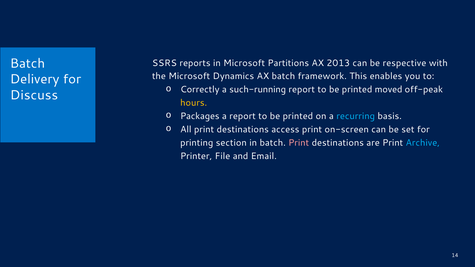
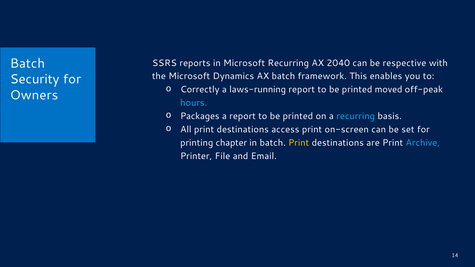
Microsoft Partitions: Partitions -> Recurring (288, 63)
2013: 2013 -> 2040 (338, 63)
Delivery: Delivery -> Security (35, 79)
such-running: such-running -> laws-running (258, 90)
Discuss: Discuss -> Owners (34, 95)
hours colour: yellow -> light blue (194, 103)
section: section -> chapter (231, 143)
Print colour: pink -> yellow (299, 143)
